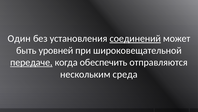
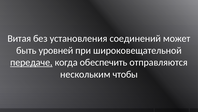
Один: Один -> Витая (19, 38)
соединений underline: present -> none (135, 38)
среда: среда -> чтобы (125, 74)
